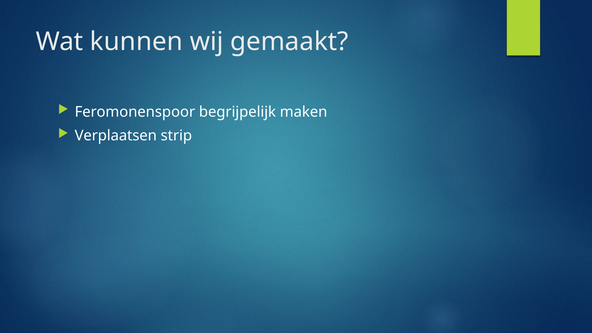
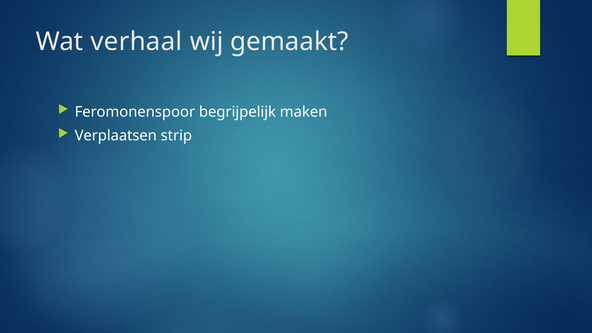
kunnen: kunnen -> verhaal (136, 42)
